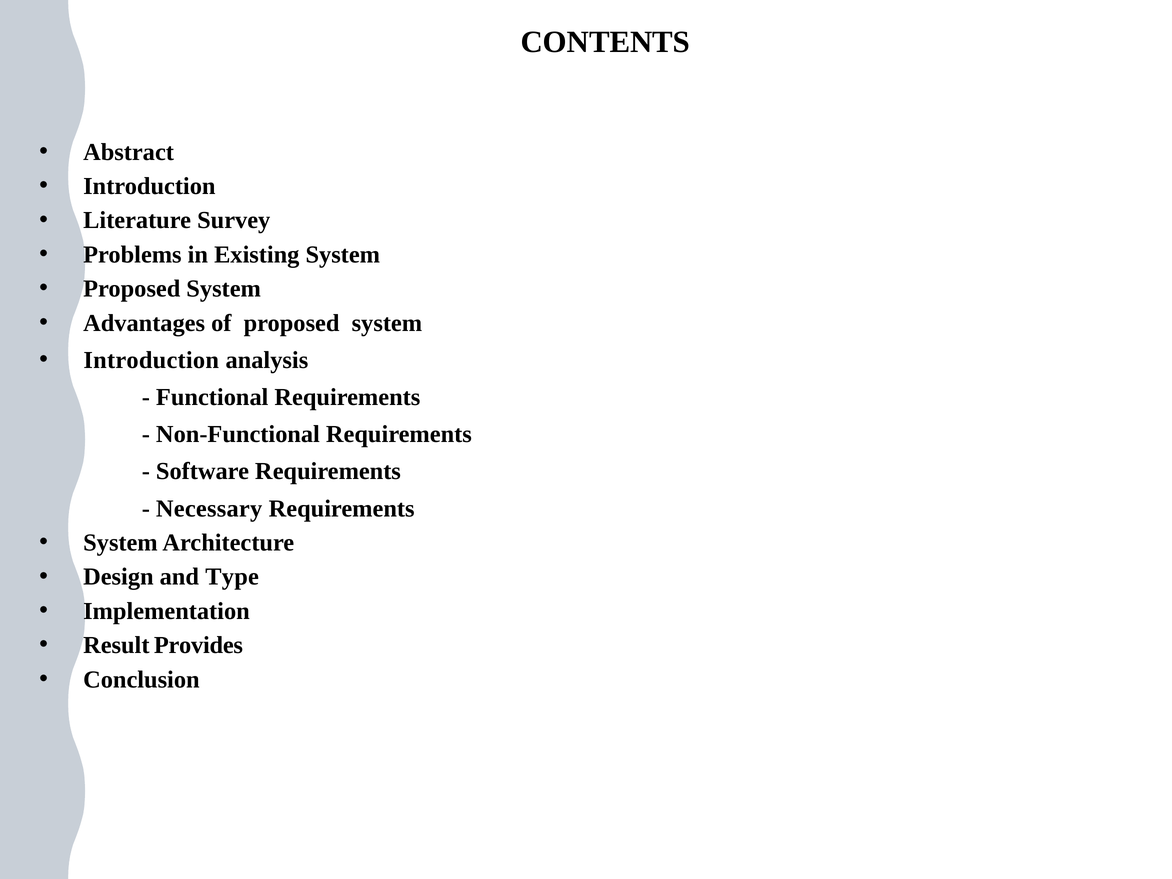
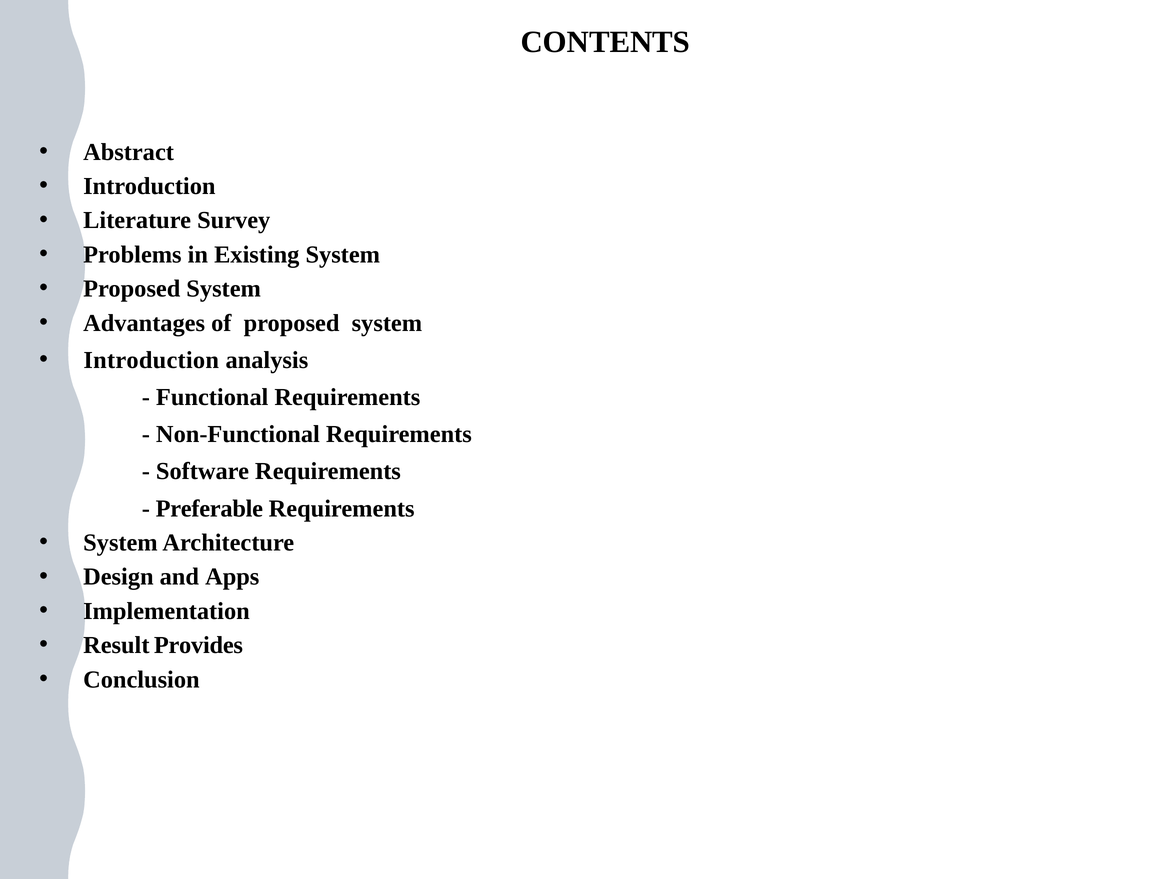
Necessary: Necessary -> Preferable (209, 509)
Type: Type -> Apps (232, 577)
